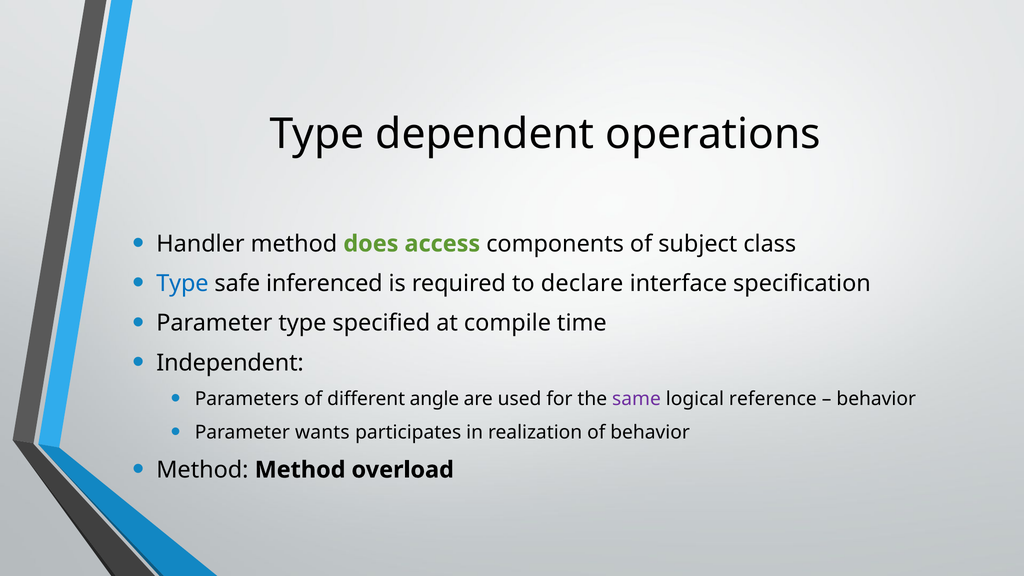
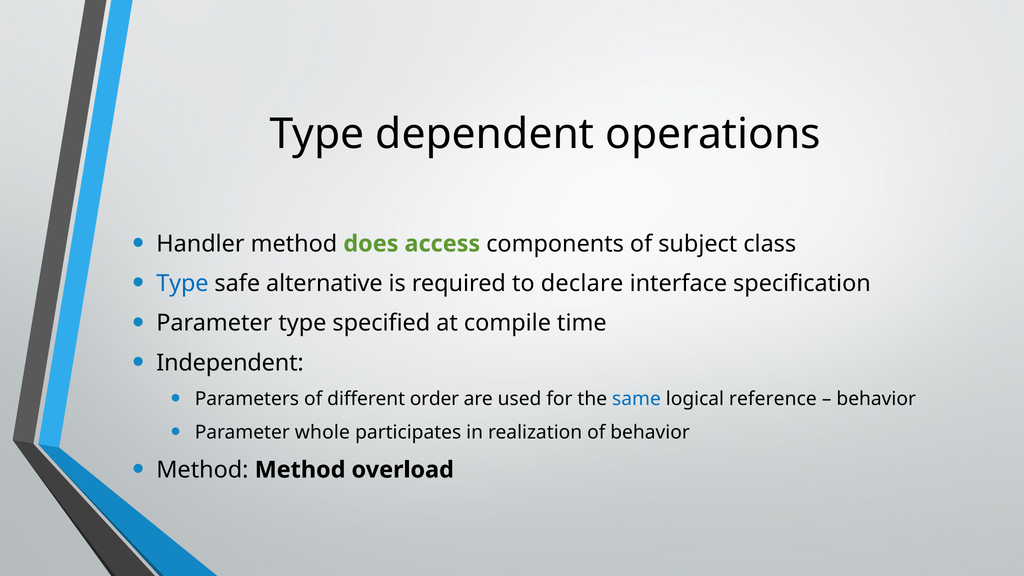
inferenced: inferenced -> alternative (324, 283)
angle: angle -> order (434, 399)
same colour: purple -> blue (636, 399)
wants: wants -> whole (322, 432)
